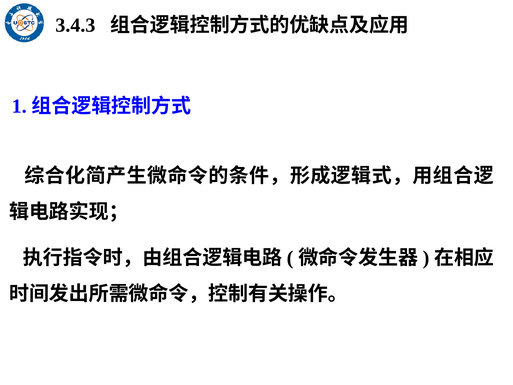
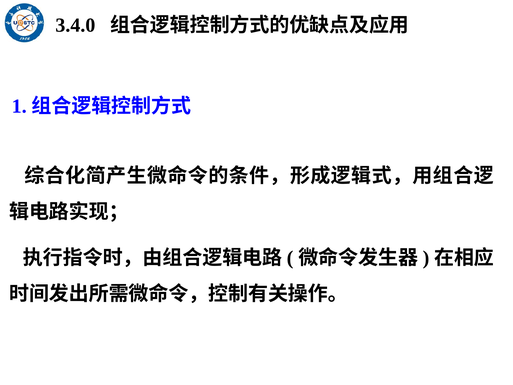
3.4.3: 3.4.3 -> 3.4.0 (75, 25)
